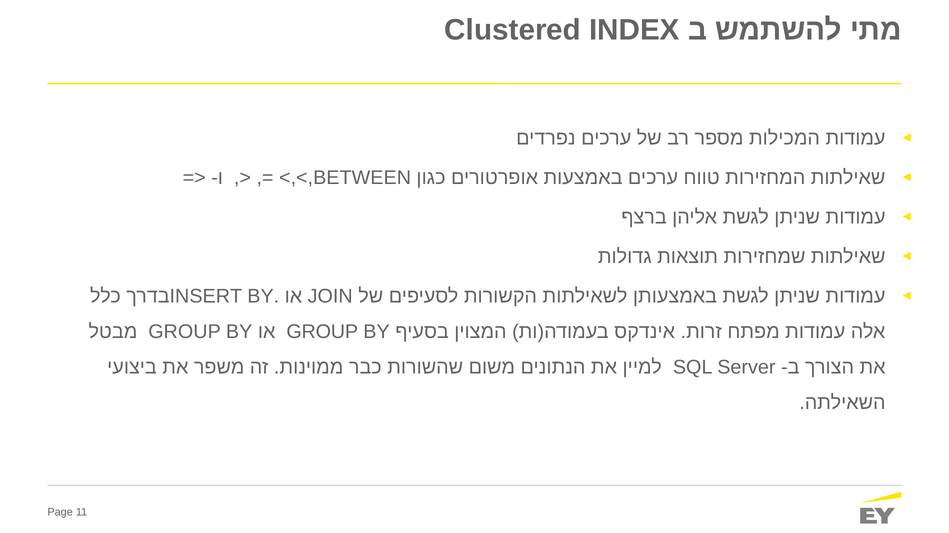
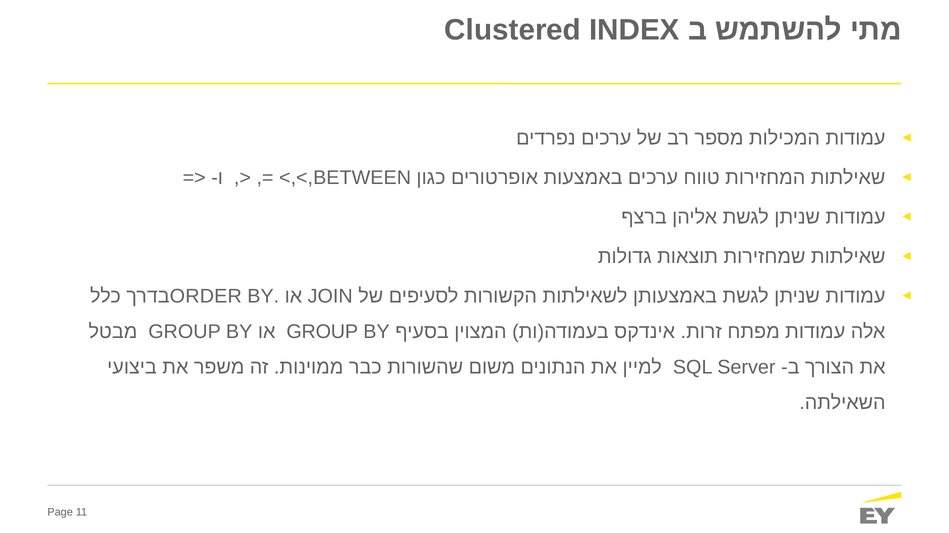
INSERT: INSERT -> ORDER (206, 296)
